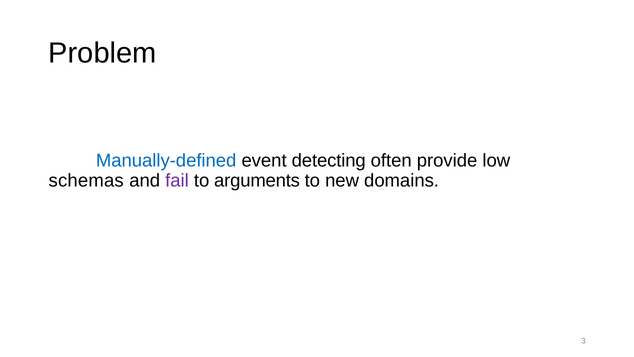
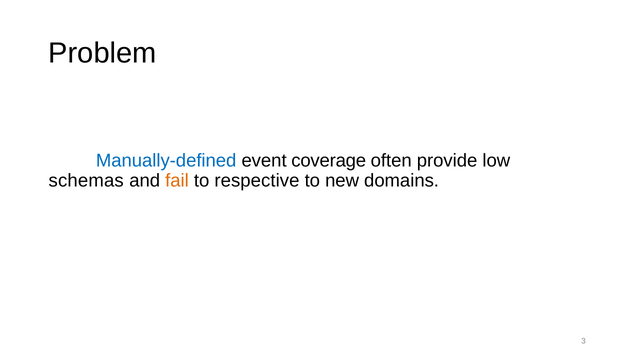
detecting: detecting -> coverage (329, 160)
fail colour: purple -> orange (177, 180)
arguments: arguments -> respective (257, 180)
